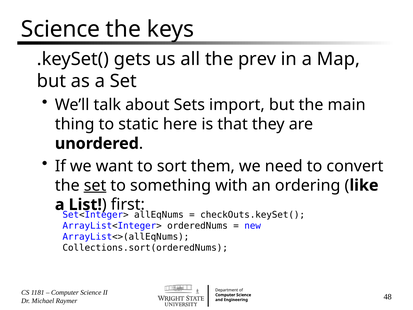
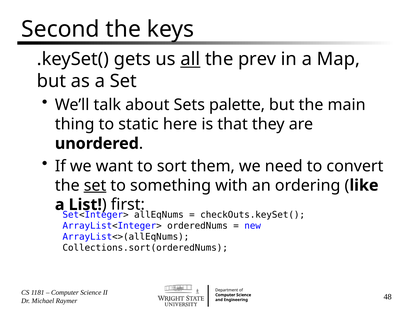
Science: Science -> Second (61, 29)
all underline: none -> present (190, 59)
import: import -> palette (237, 105)
